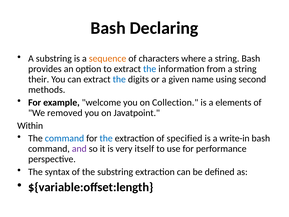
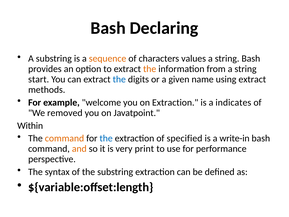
where: where -> values (194, 58)
the colour: blue -> orange (150, 69)
their: their -> start (39, 79)
using second: second -> extract (252, 79)
on Collection: Collection -> Extraction (175, 102)
elements: elements -> indicates (233, 102)
command colour: blue -> orange (64, 138)
and colour: purple -> orange (79, 149)
itself: itself -> print (144, 149)
